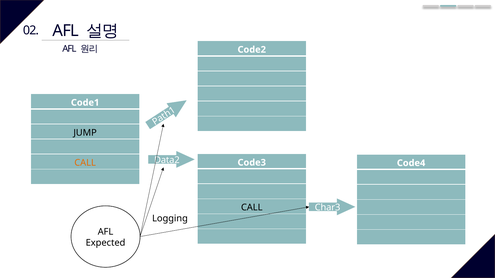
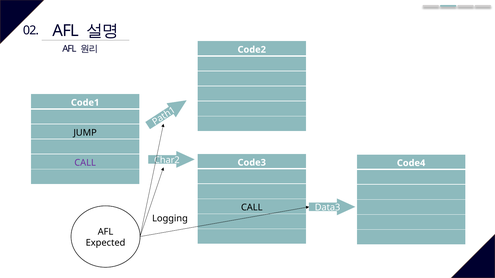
Data2: Data2 -> Char2 (167, 160)
CALL colour: orange -> purple (85, 163)
Char3: Char3 -> Data3 (328, 208)
